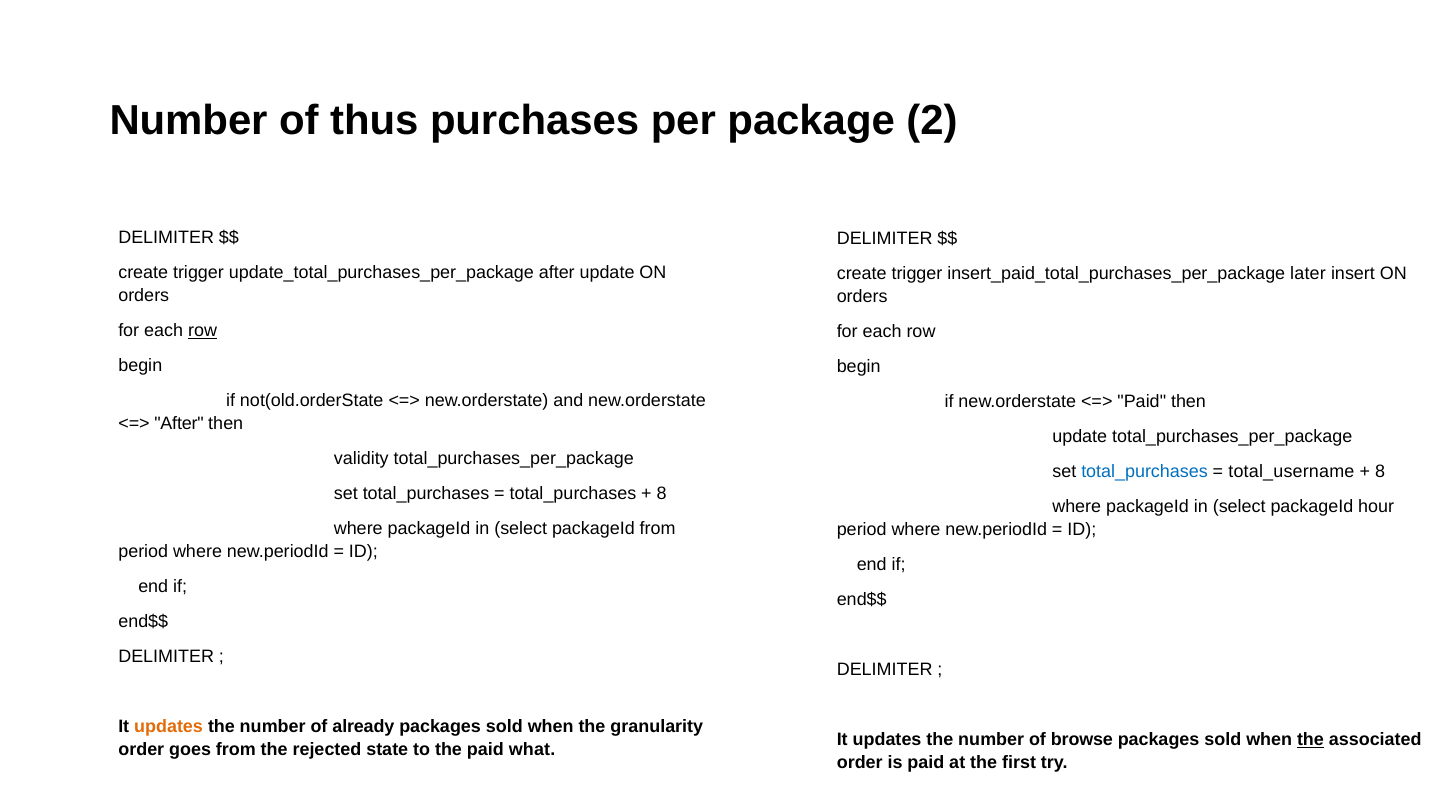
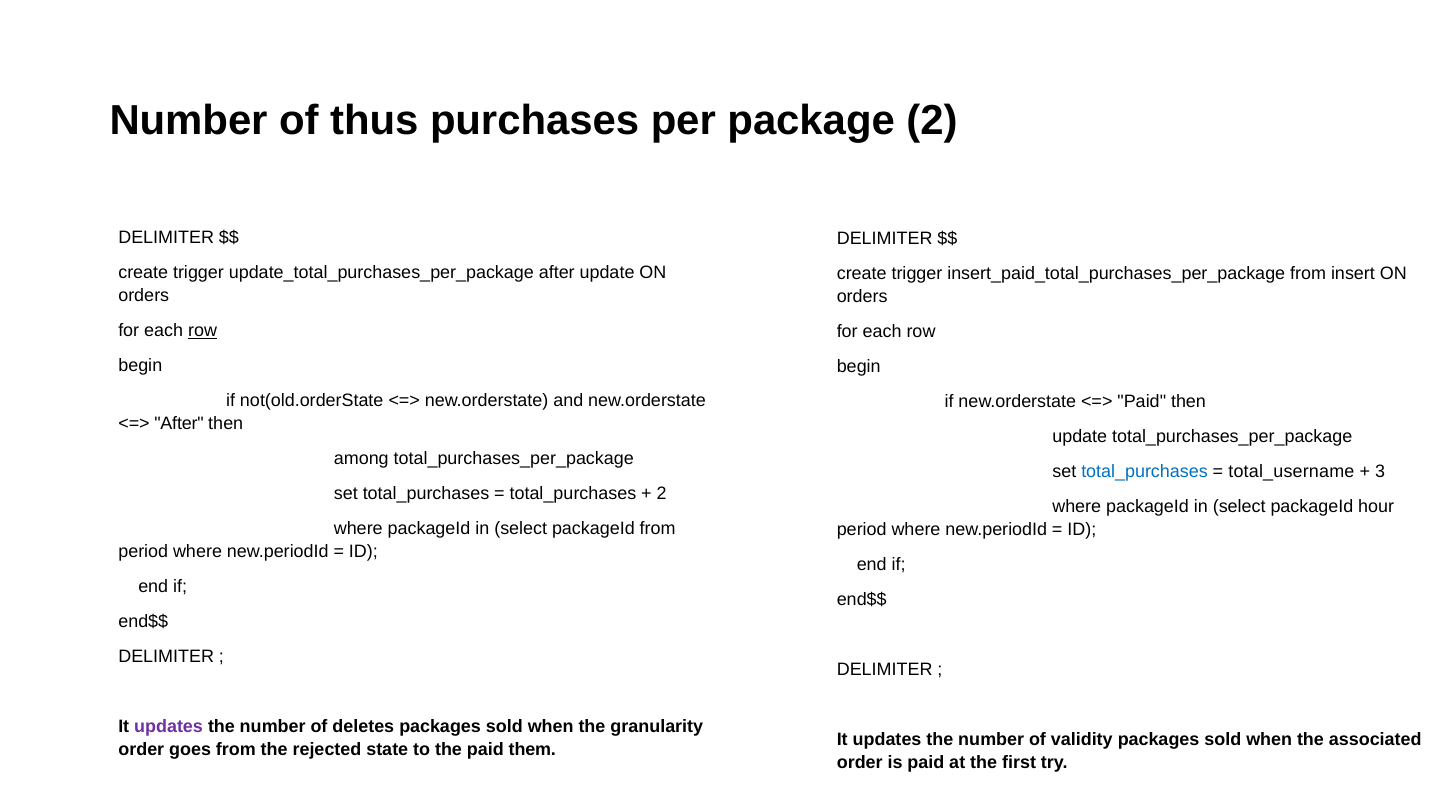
insert_paid_total_purchases_per_package later: later -> from (1308, 274)
validity: validity -> among (361, 459)
8: 8 -> 3 (1380, 472)
8: 8 -> 2 (662, 494)
updates colour: orange -> purple (169, 727)
already: already -> deletes (363, 727)
browse: browse -> validity (1082, 740)
the underline: present -> none (1310, 740)
what: what -> them (532, 750)
